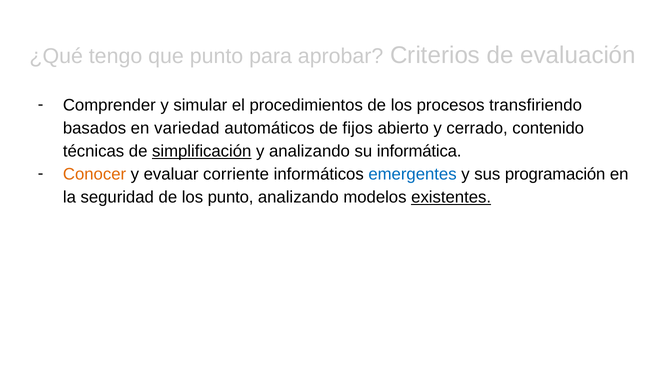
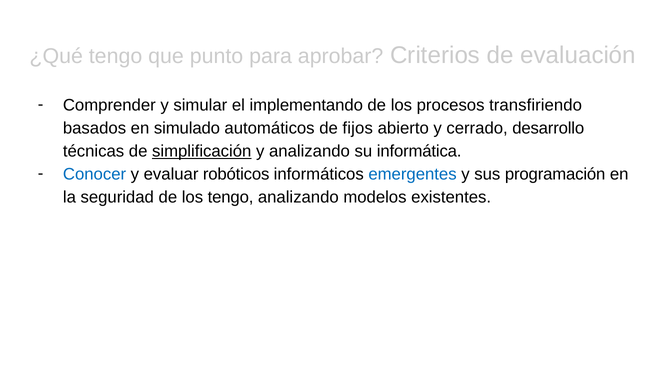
procedimientos: procedimientos -> implementando (306, 105)
variedad: variedad -> simulado (187, 128)
contenido: contenido -> desarrollo (548, 128)
Conocer colour: orange -> blue (95, 174)
corriente: corriente -> robóticos (236, 174)
los punto: punto -> tengo (231, 197)
existentes underline: present -> none (451, 197)
